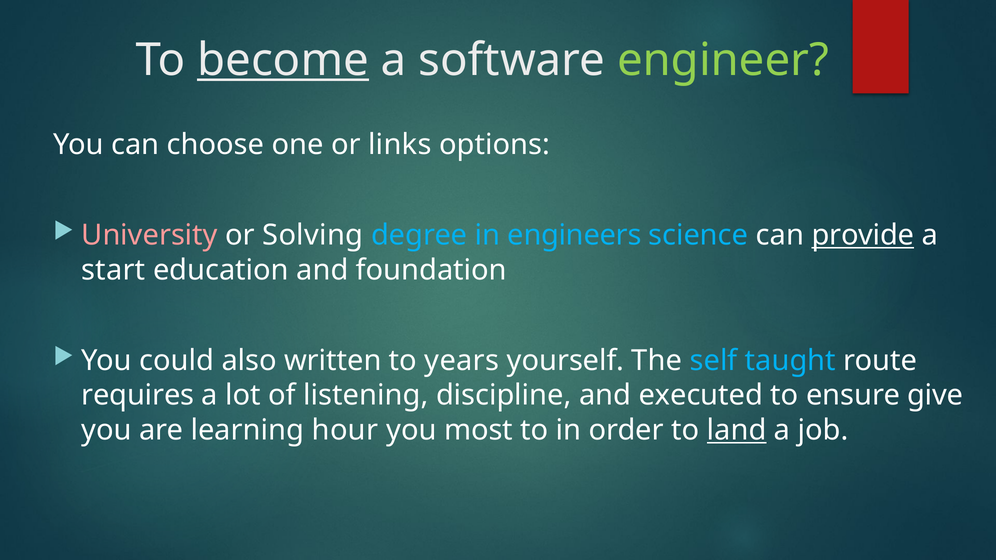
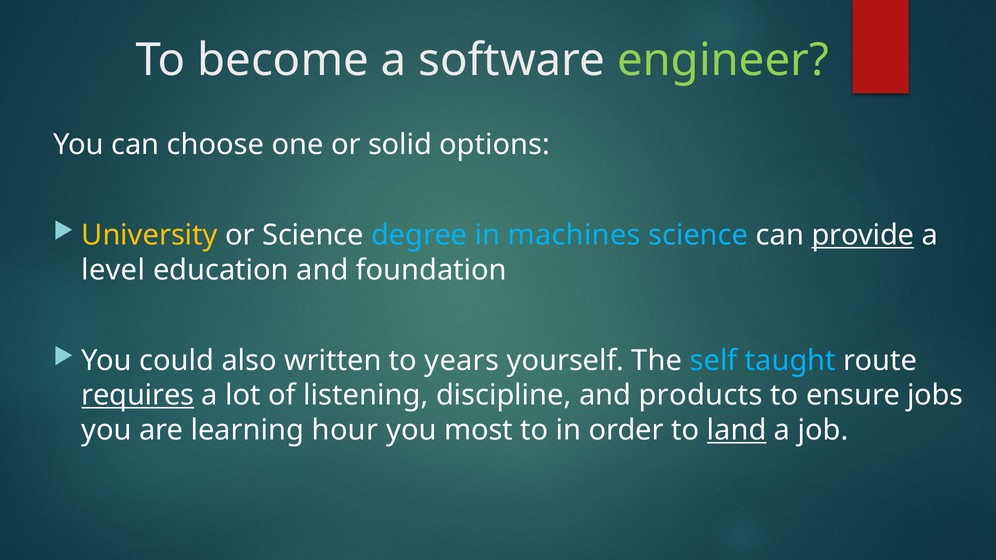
become underline: present -> none (283, 60)
links: links -> solid (400, 145)
University colour: pink -> yellow (150, 235)
or Solving: Solving -> Science (313, 235)
engineers: engineers -> machines (574, 235)
start: start -> level (113, 270)
requires underline: none -> present (138, 396)
executed: executed -> products (701, 396)
give: give -> jobs (935, 396)
